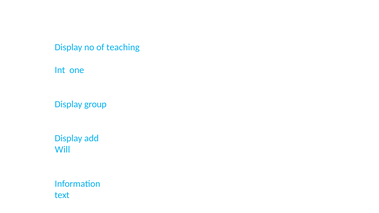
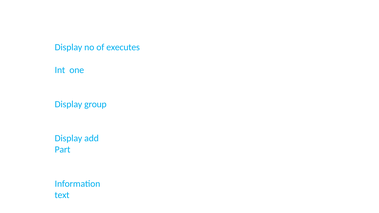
teaching: teaching -> executes (123, 47)
Will: Will -> Part (63, 150)
